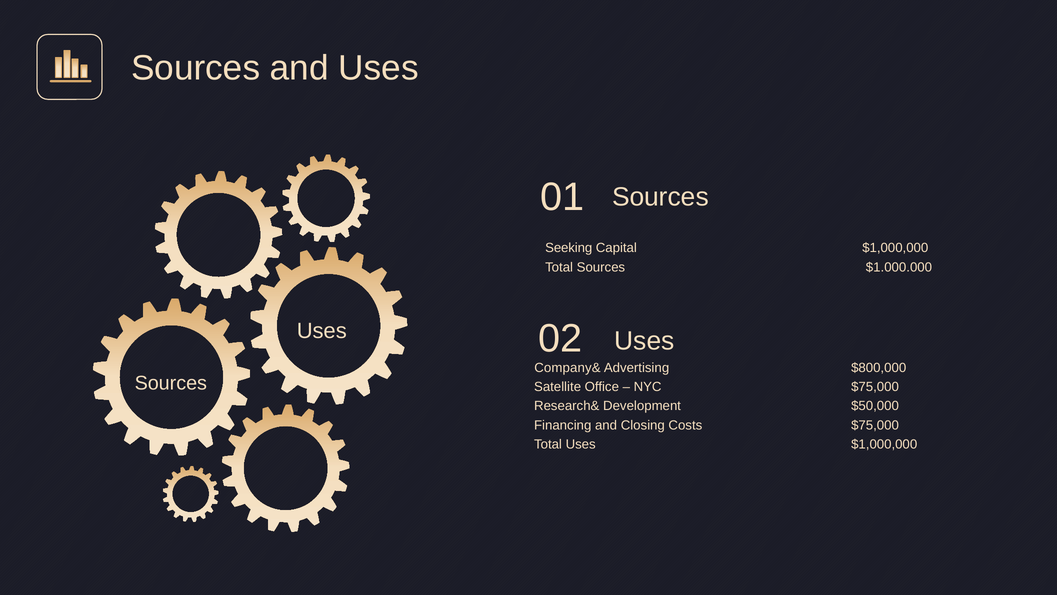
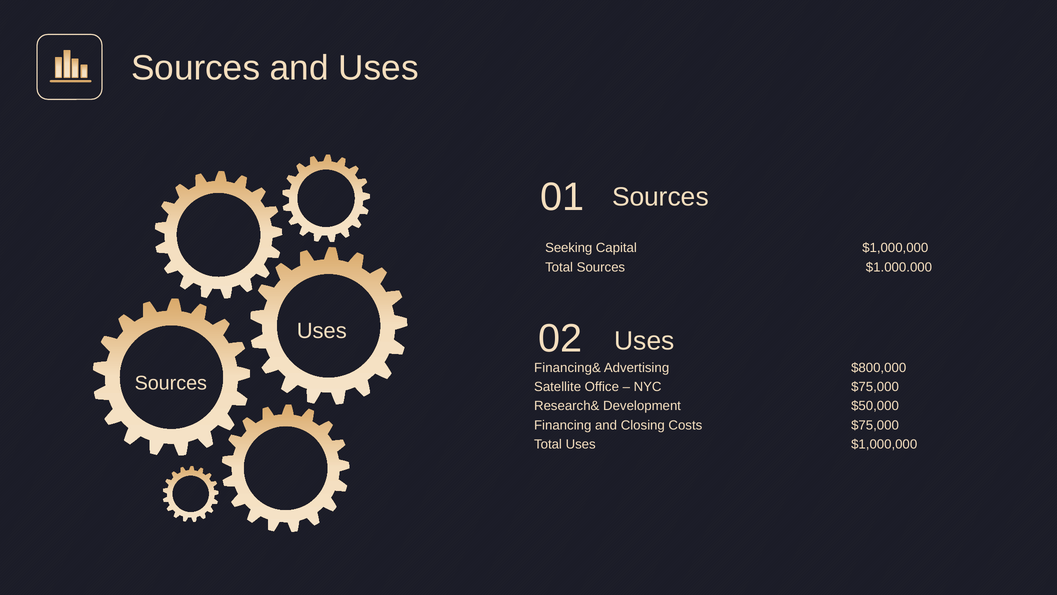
Company&: Company& -> Financing& (567, 368)
